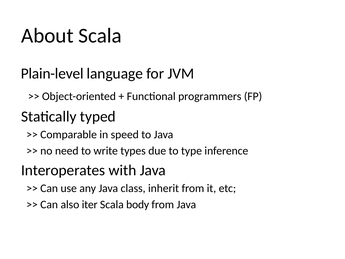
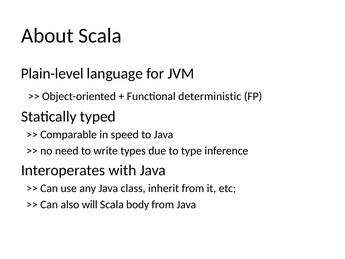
programmers: programmers -> deterministic (210, 96)
iter: iter -> will (90, 204)
